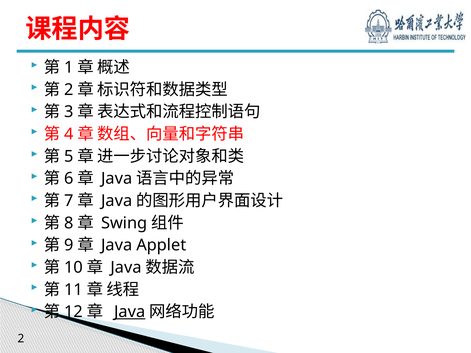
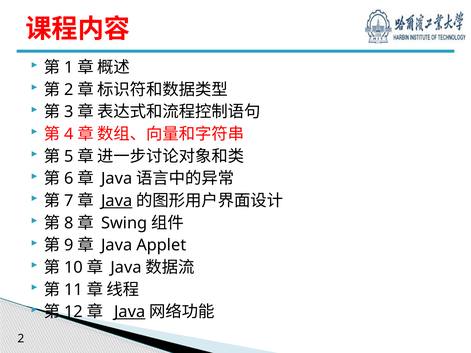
Java underline: none -> present (117, 201)
